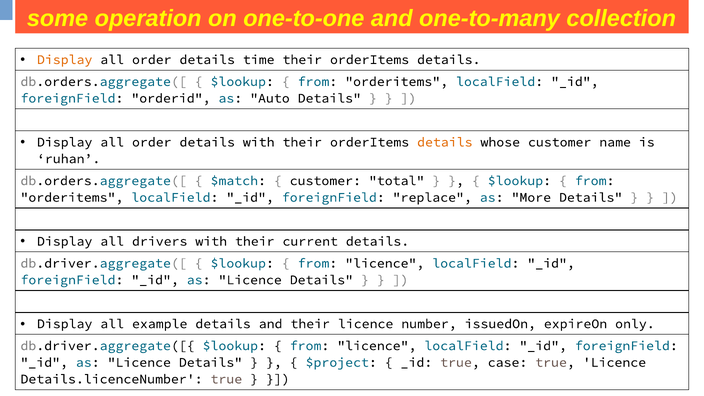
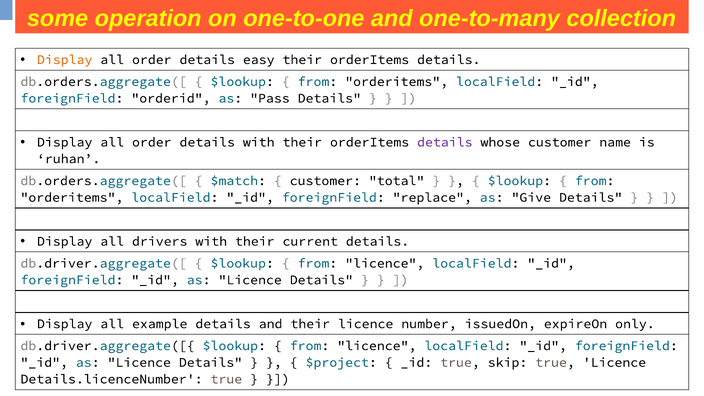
time: time -> easy (259, 60)
Auto: Auto -> Pass (270, 98)
details colour: orange -> purple (445, 142)
More: More -> Give (531, 197)
case: case -> skip (508, 362)
